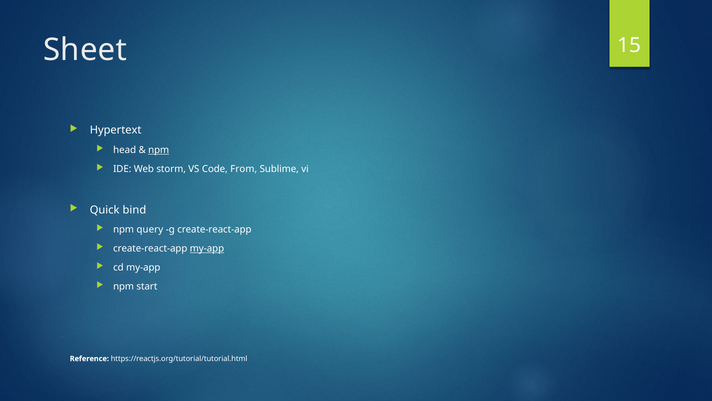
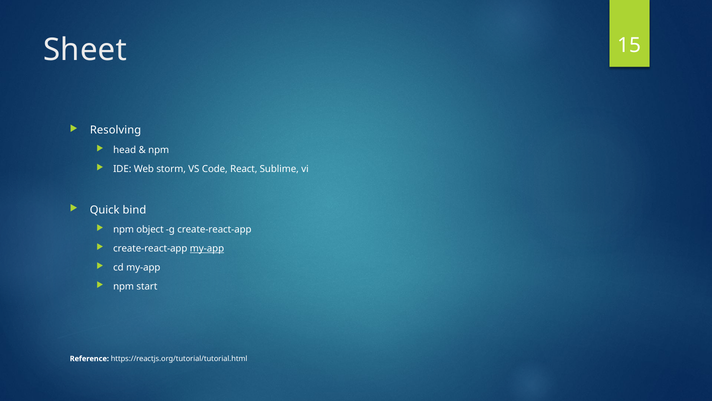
Hypertext: Hypertext -> Resolving (116, 130)
npm underline: present -> none (159, 150)
From: From -> React (244, 169)
query: query -> object (150, 229)
